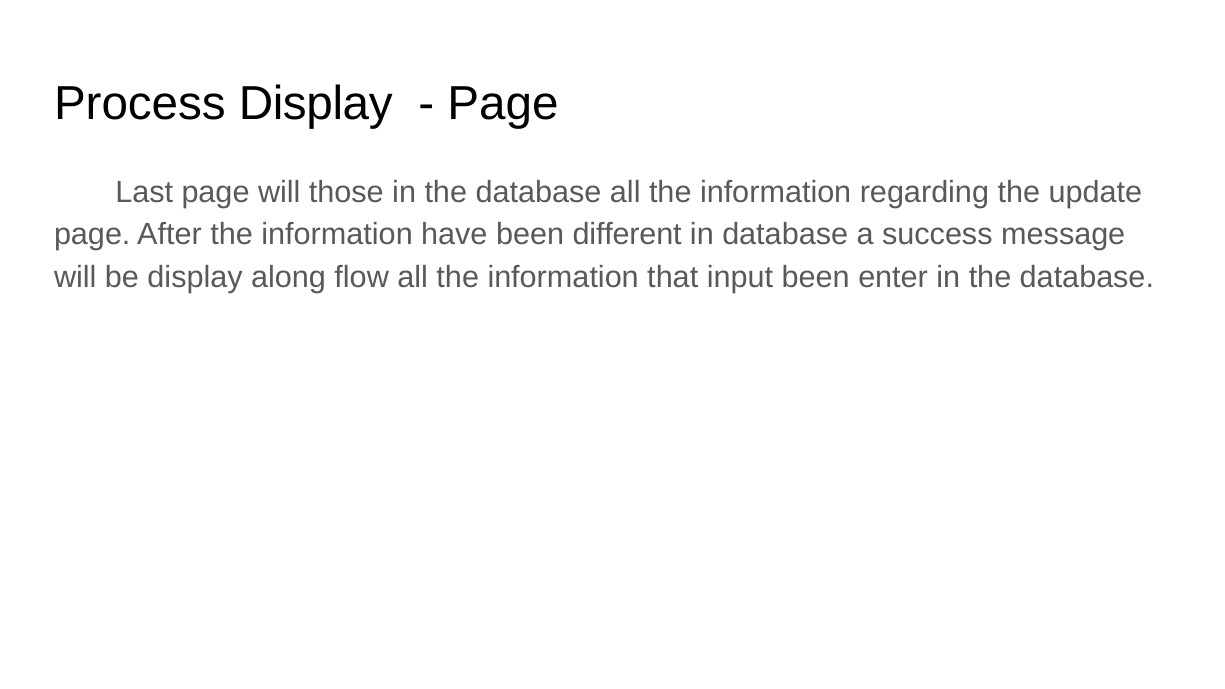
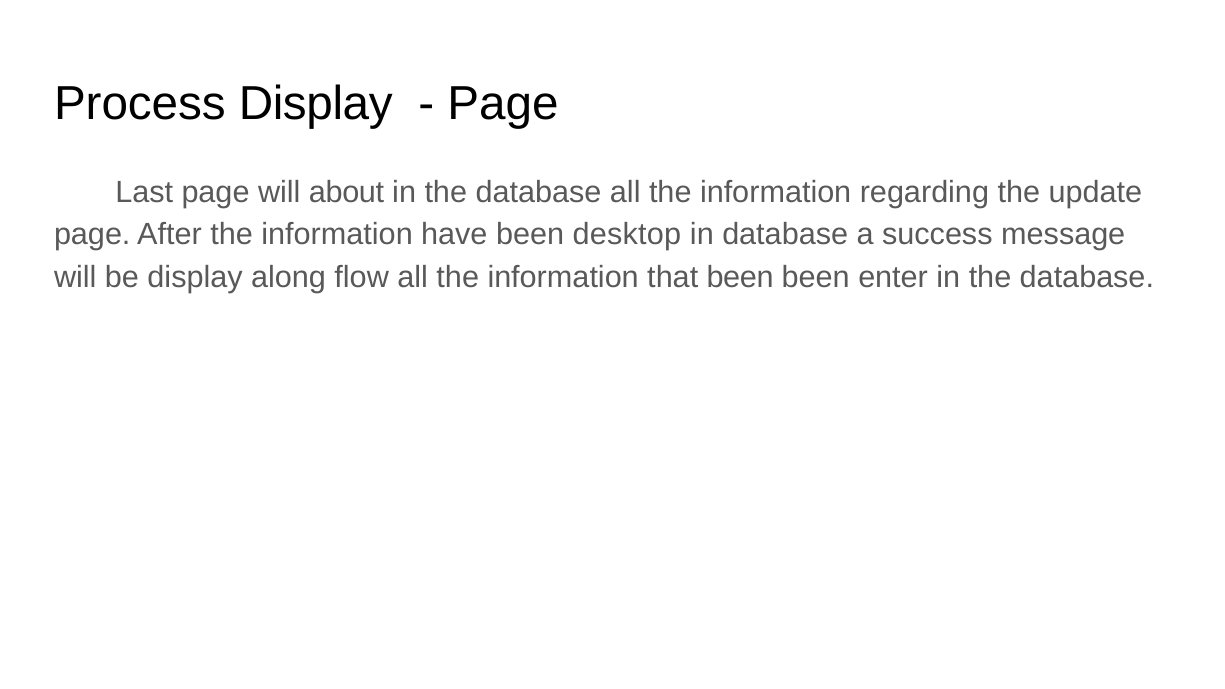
those: those -> about (347, 193)
different: different -> desktop (627, 235)
that input: input -> been (740, 277)
